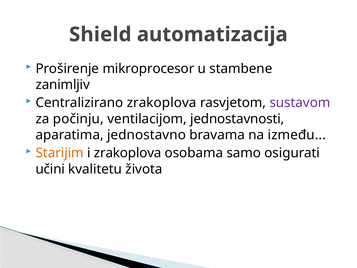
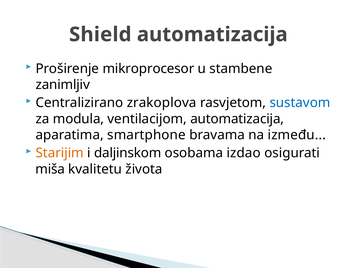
sustavom colour: purple -> blue (300, 103)
počinju: počinju -> modula (78, 119)
ventilacijom jednostavnosti: jednostavnosti -> automatizacija (237, 119)
jednostavno: jednostavno -> smartphone (146, 135)
i zrakoplova: zrakoplova -> daljinskom (128, 153)
samo: samo -> izdao (244, 153)
učini: učini -> miša (50, 169)
